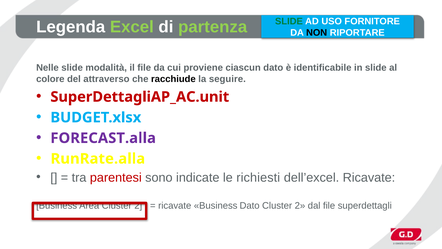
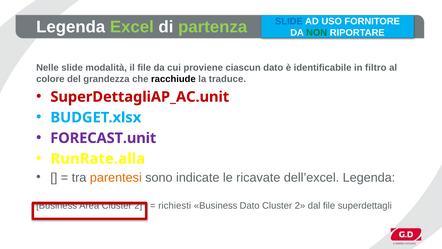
SLIDE colour: green -> blue (289, 22)
NON colour: black -> green (317, 33)
in slide: slide -> filtro (376, 68)
attraverso: attraverso -> grandezza (106, 79)
seguire: seguire -> traduce (227, 79)
FORECAST.alla: FORECAST.alla -> FORECAST.unit (103, 138)
parentesi colour: red -> orange (116, 177)
richiesti: richiesti -> ricavate (258, 177)
dell’excel Ricavate: Ricavate -> Legenda (369, 177)
ricavate: ricavate -> richiesti (175, 206)
